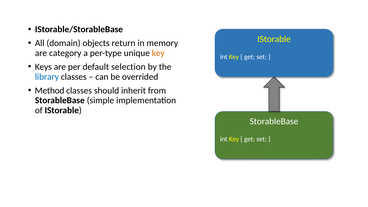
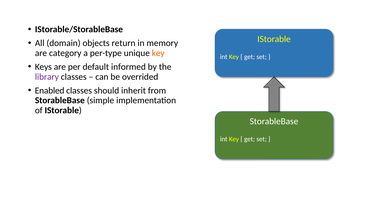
selection: selection -> informed (128, 67)
library colour: blue -> purple (47, 77)
Method: Method -> Enabled (50, 91)
